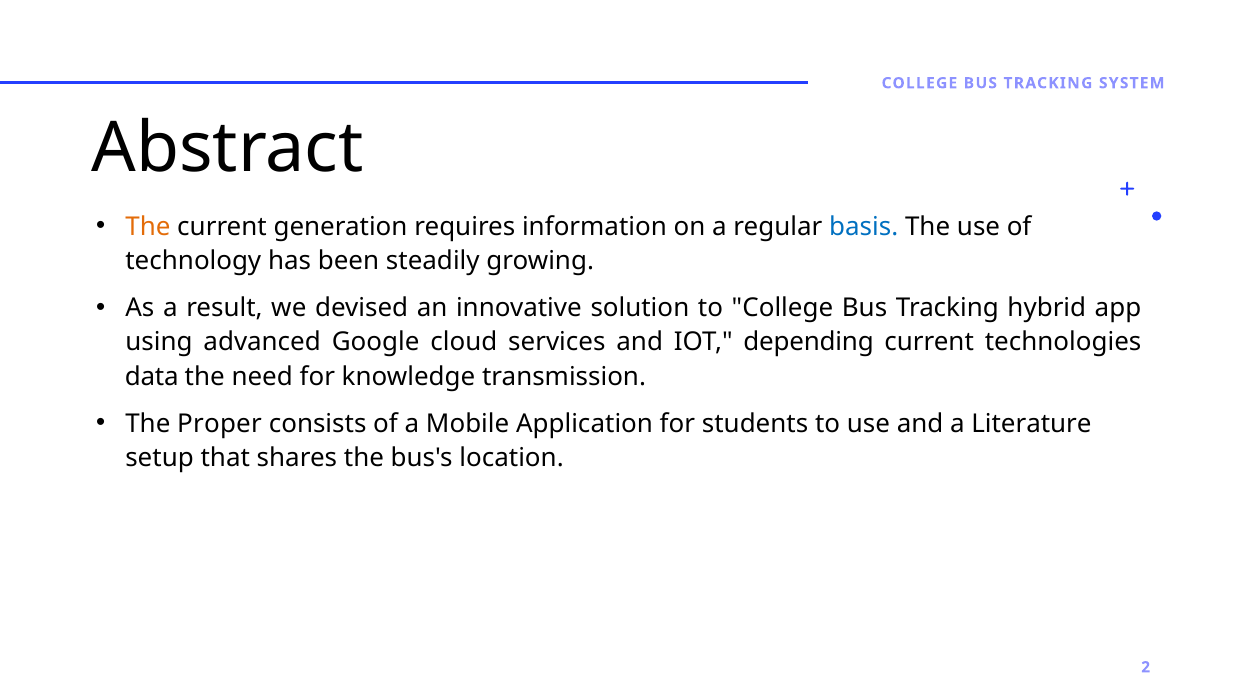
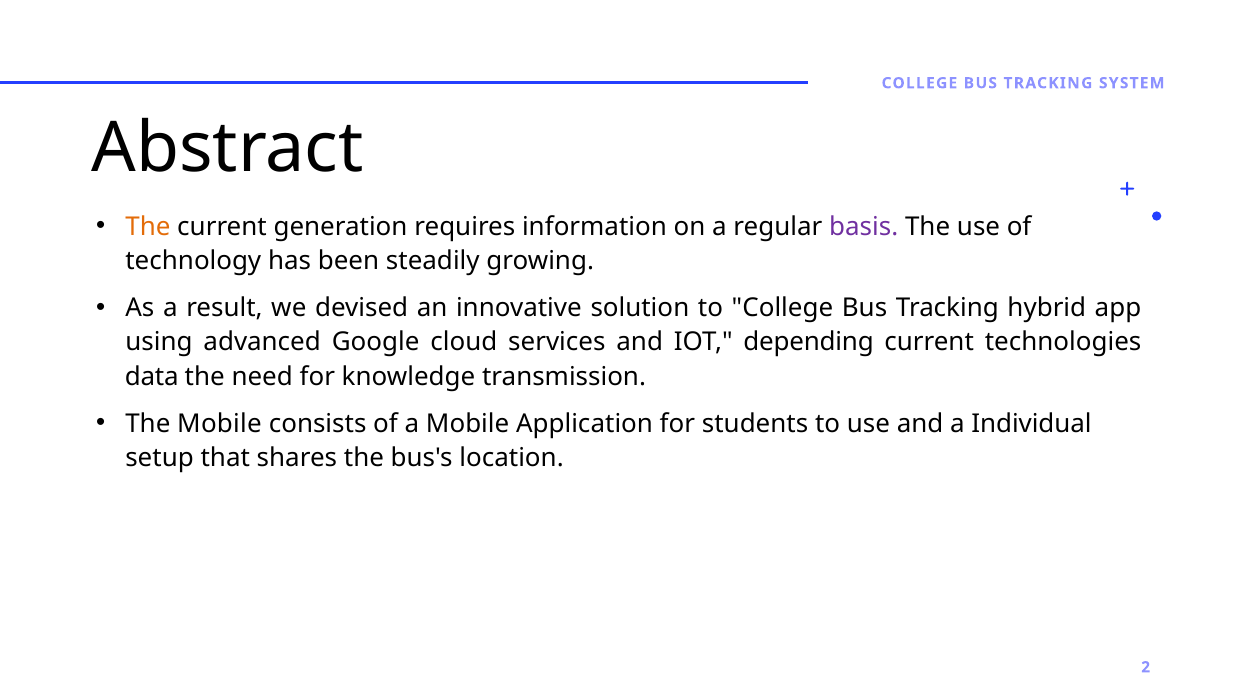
basis colour: blue -> purple (864, 227)
The Proper: Proper -> Mobile (219, 424)
Literature: Literature -> Individual (1031, 424)
